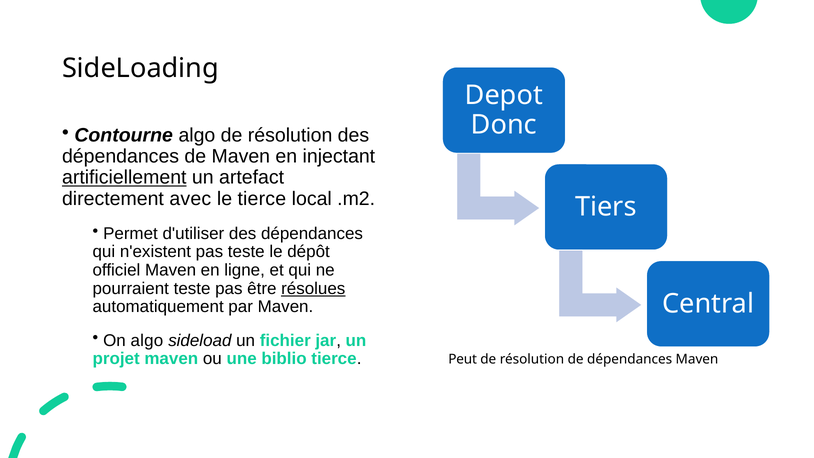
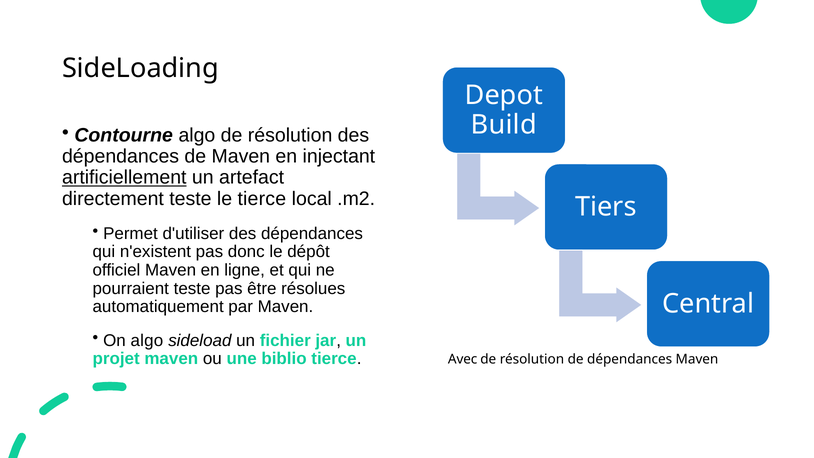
Donc: Donc -> Build (504, 125)
directement avec: avec -> teste (190, 199)
pas teste: teste -> donc (246, 252)
résolues underline: present -> none (313, 288)
Peut: Peut -> Avec (463, 359)
